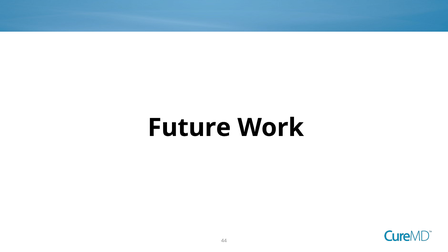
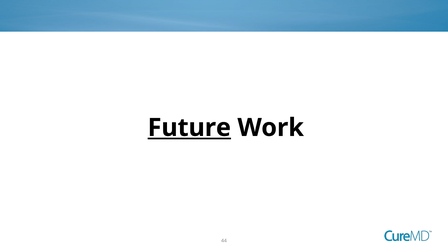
Future underline: none -> present (189, 128)
